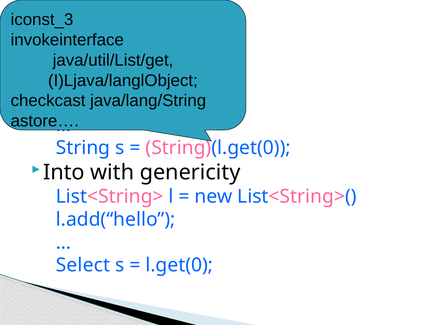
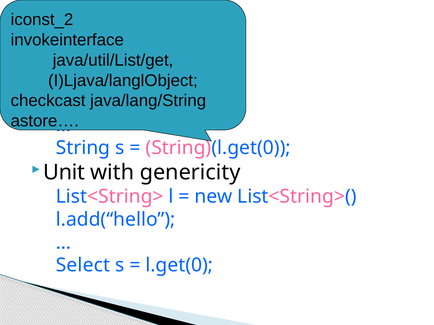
iconst_3: iconst_3 -> iconst_2 (42, 20)
Into: Into -> Unit (64, 173)
